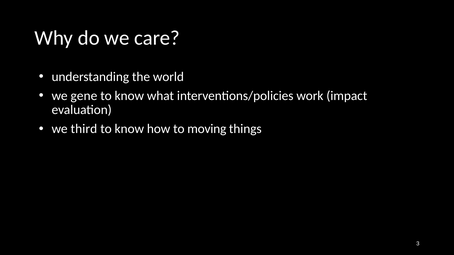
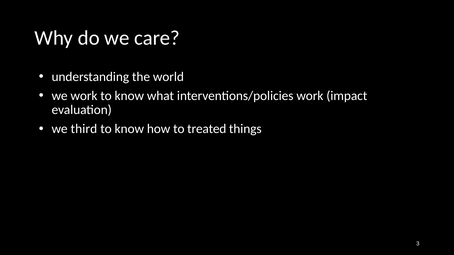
we gene: gene -> work (84, 96)
moving: moving -> treated (207, 129)
